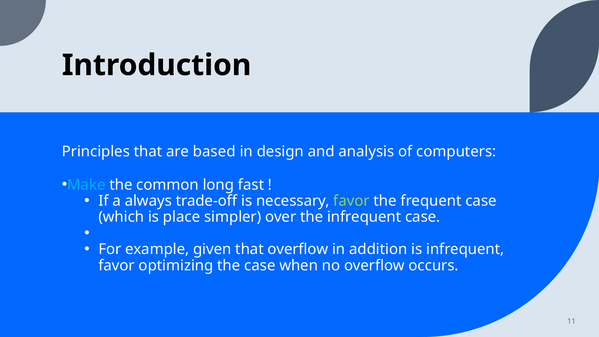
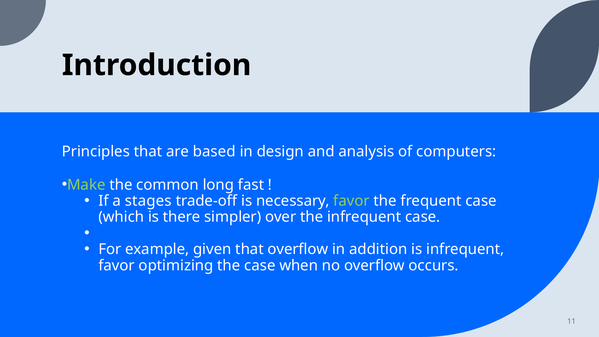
Make colour: light blue -> light green (86, 185)
always: always -> stages (148, 201)
place: place -> there (182, 217)
